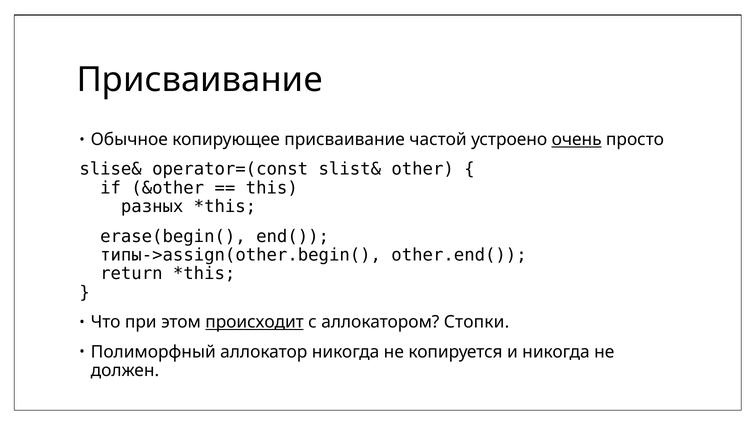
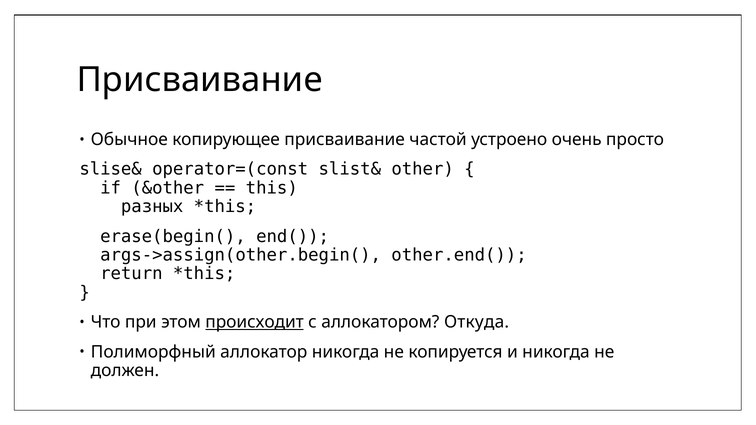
очень underline: present -> none (577, 140)
типы->assign(other.begin(: типы->assign(other.begin( -> args->assign(other.begin( (241, 255)
Стопки: Стопки -> Откуда (477, 322)
